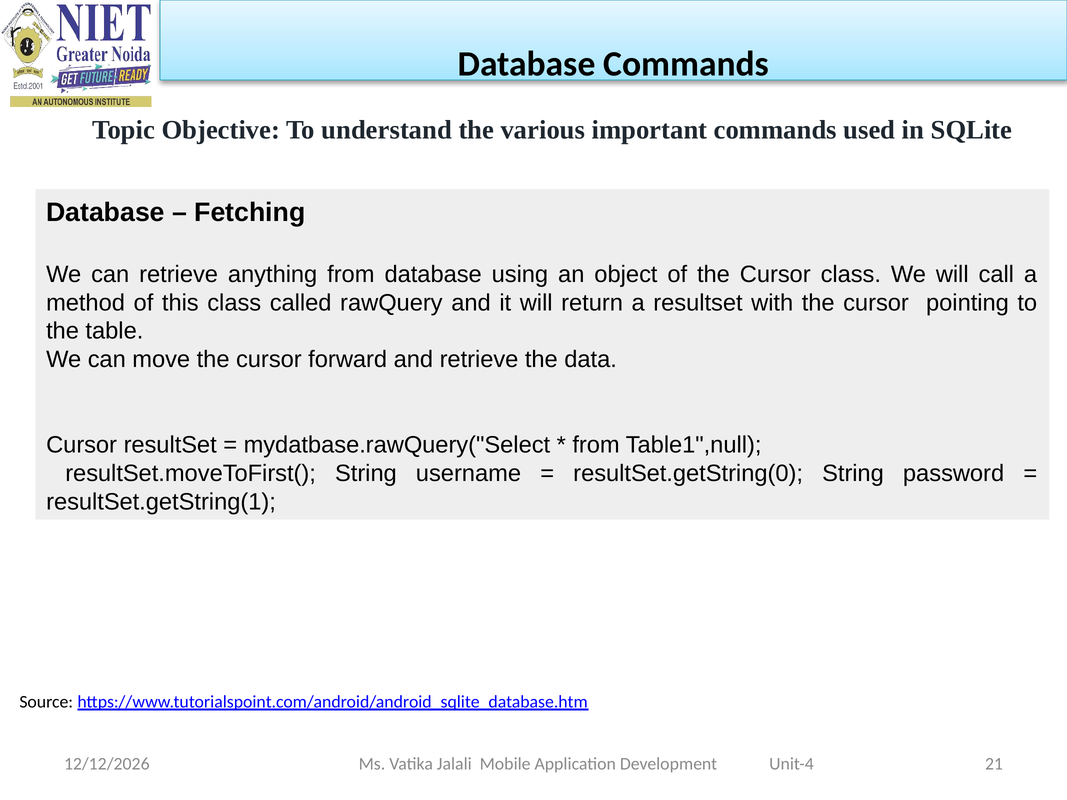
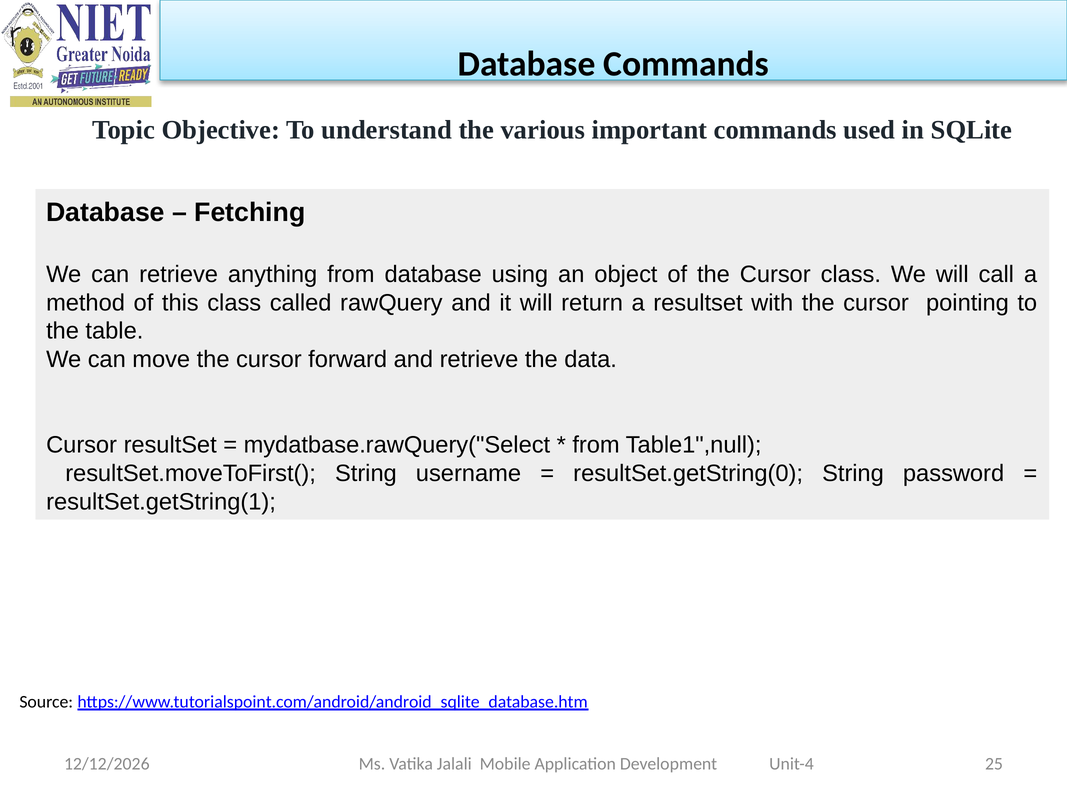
21: 21 -> 25 (994, 764)
